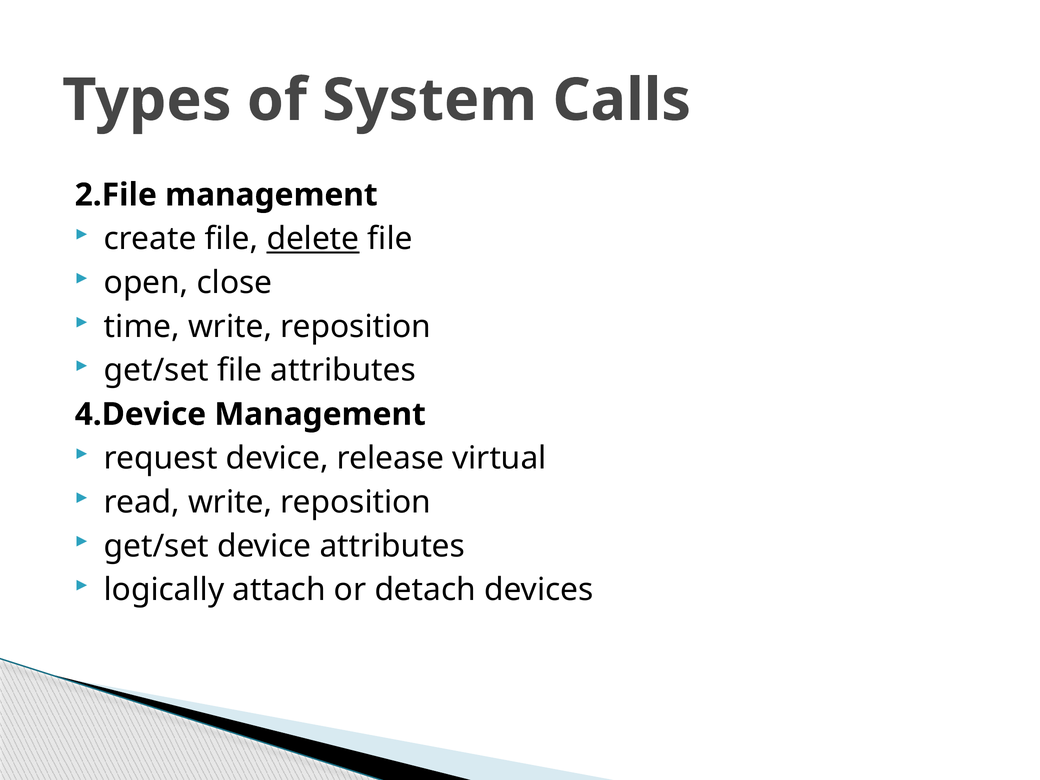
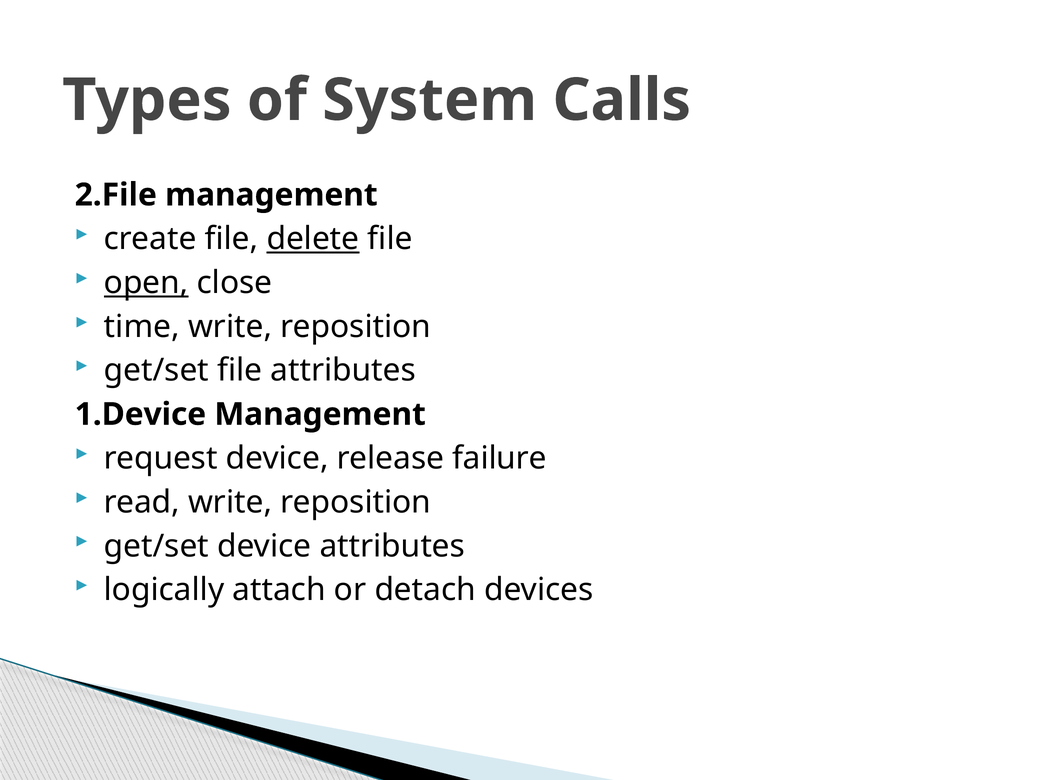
open underline: none -> present (146, 283)
4.Device: 4.Device -> 1.Device (140, 414)
virtual: virtual -> failure (499, 458)
